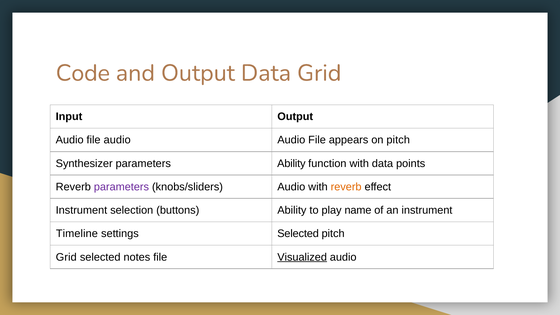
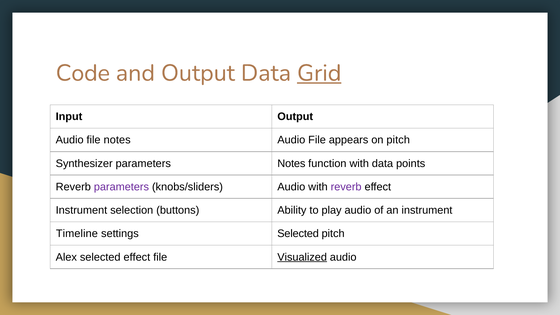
Grid underline: none -> present (319, 73)
file audio: audio -> notes (117, 140)
parameters Ability: Ability -> Notes (291, 163)
reverb colour: orange -> purple (346, 187)
play name: name -> audio (358, 210)
Grid: Grid -> Alex (66, 257)
selected notes: notes -> effect (137, 257)
